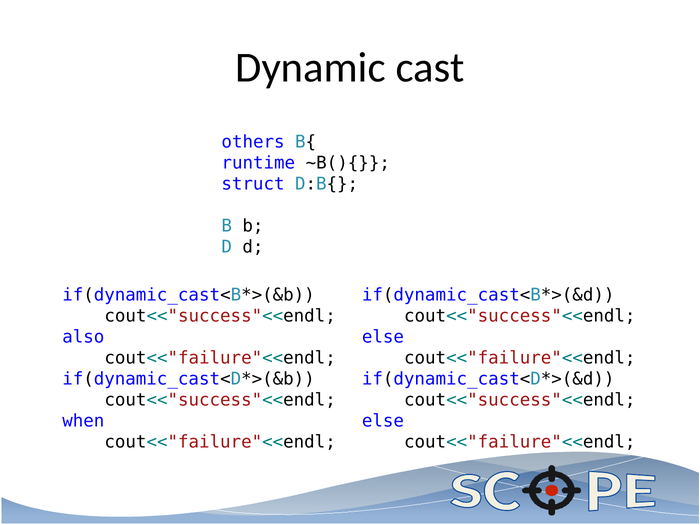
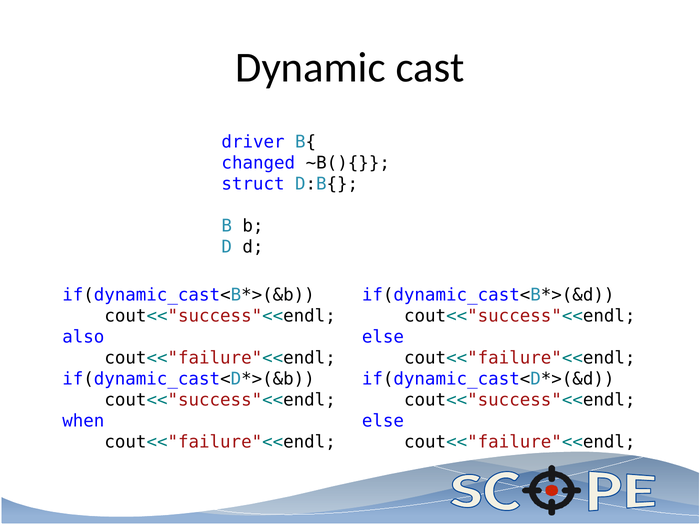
others: others -> driver (253, 142)
runtime: runtime -> changed (258, 163)
